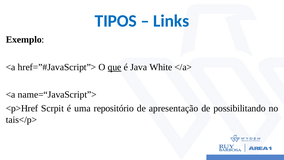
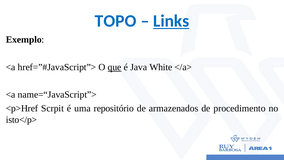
TIPOS: TIPOS -> TOPO (116, 21)
Links underline: none -> present (171, 21)
apresentação: apresentação -> armazenados (174, 108)
possibilitando: possibilitando -> procedimento (240, 108)
tais</p>: tais</p> -> isto</p> (21, 120)
